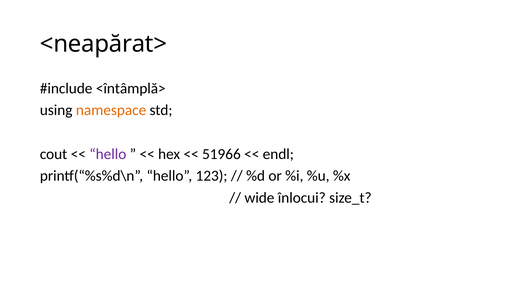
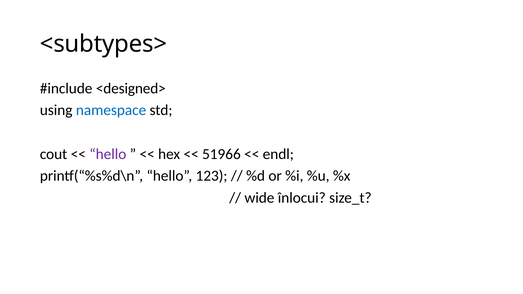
<neapărat>: <neapărat> -> <subtypes> (103, 44)
<întâmplă>: <întâmplă> -> <designed> (131, 88)
namespace colour: orange -> blue (111, 110)
